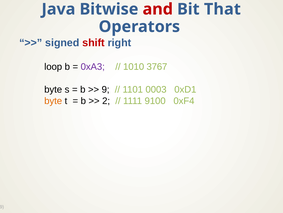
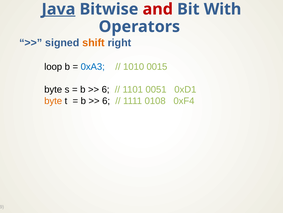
Java underline: none -> present (58, 9)
That: That -> With (223, 9)
shift colour: red -> orange (94, 43)
0xA3 colour: purple -> blue (93, 67)
3767: 3767 -> 0015 (157, 67)
9: 9 -> 6 (106, 89)
0003: 0003 -> 0051 (156, 89)
2: 2 -> 6 (106, 101)
9100: 9100 -> 0108 (155, 101)
